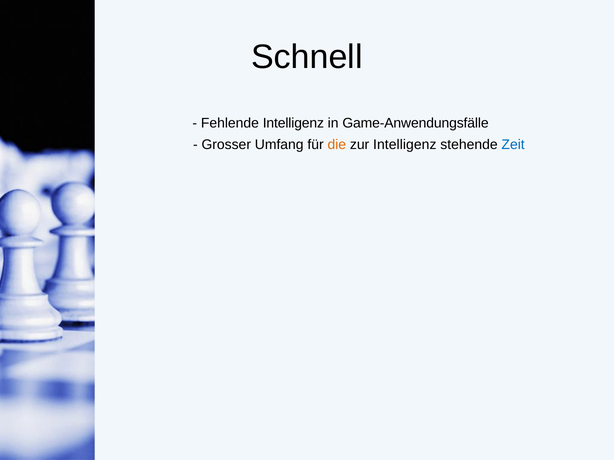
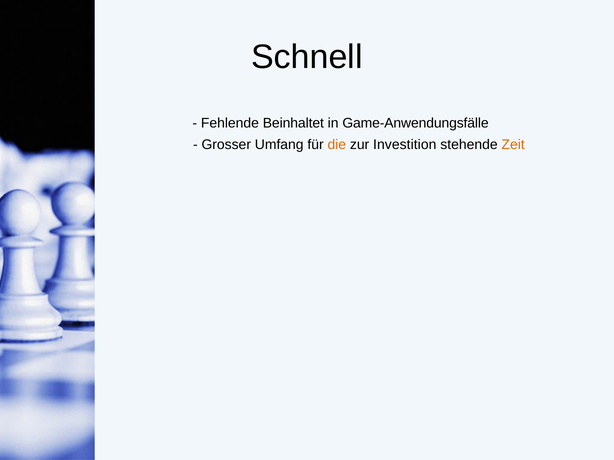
Fehlende Intelligenz: Intelligenz -> Beinhaltet (293, 123)
zur Intelligenz: Intelligenz -> Investition (405, 145)
Zeit colour: blue -> orange (513, 145)
